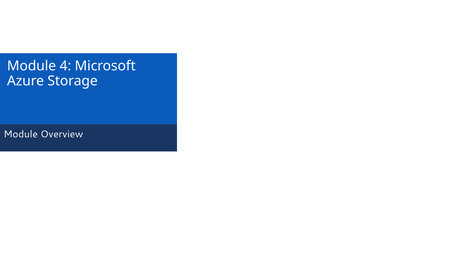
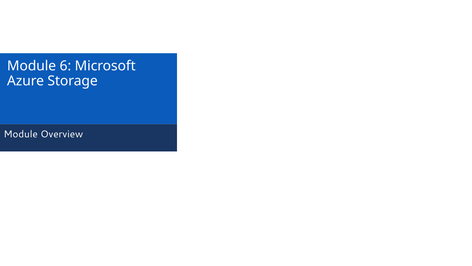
4: 4 -> 6 (65, 66)
